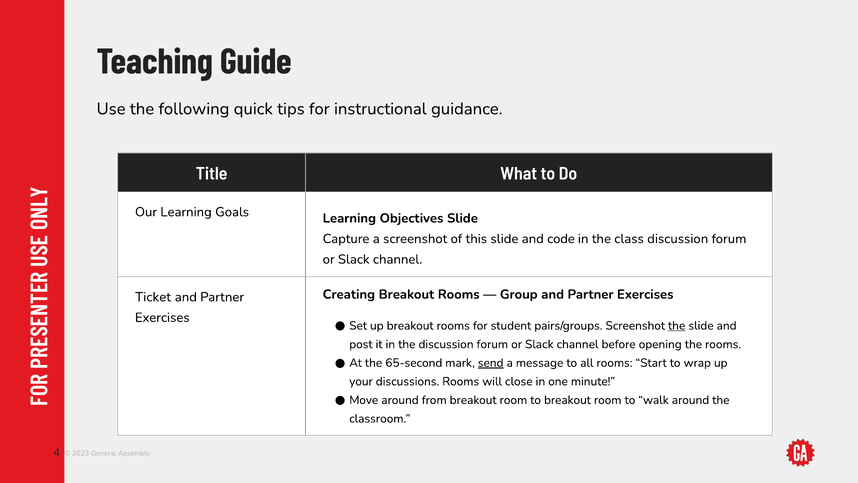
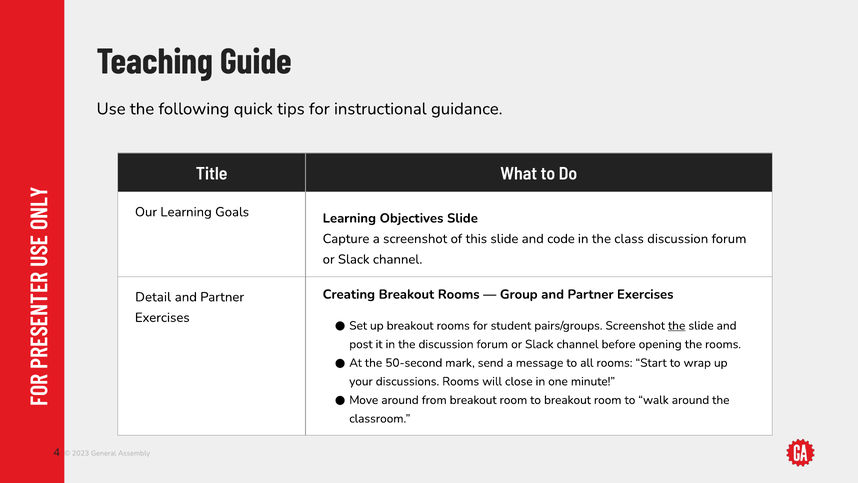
Ticket: Ticket -> Detail (153, 297)
65-second: 65-second -> 50-second (414, 363)
send underline: present -> none (491, 363)
